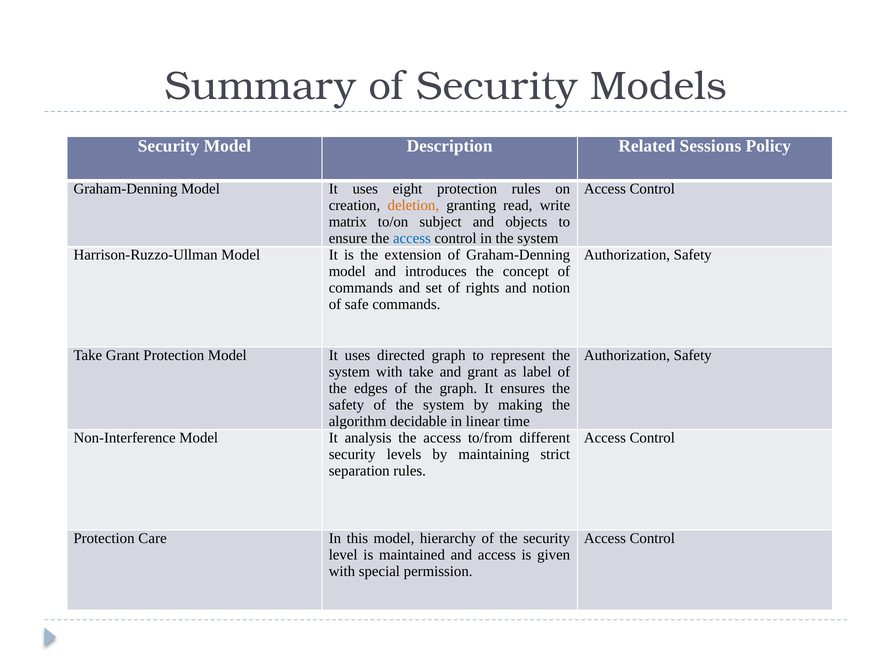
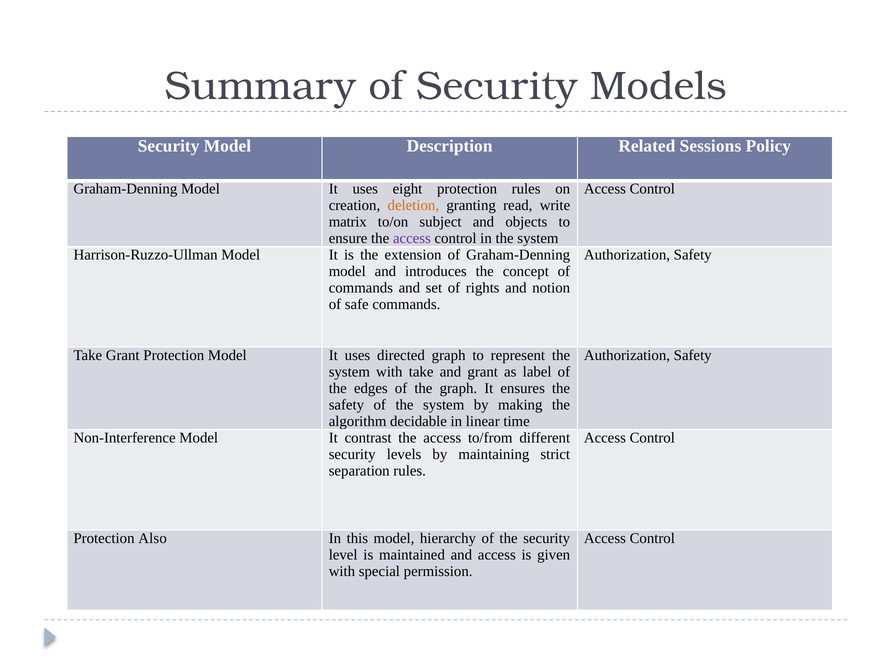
access colour: blue -> purple (412, 239)
analysis: analysis -> contrast (368, 438)
Care: Care -> Also (153, 538)
